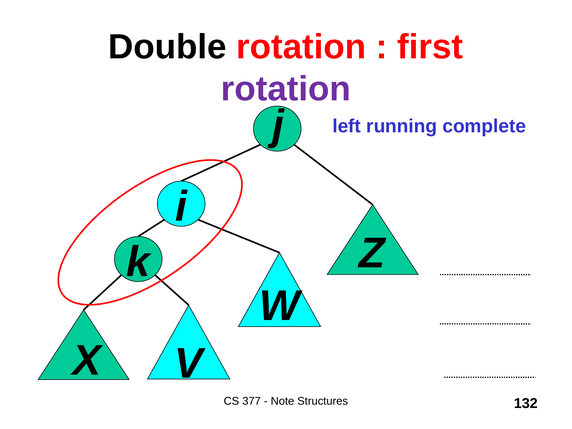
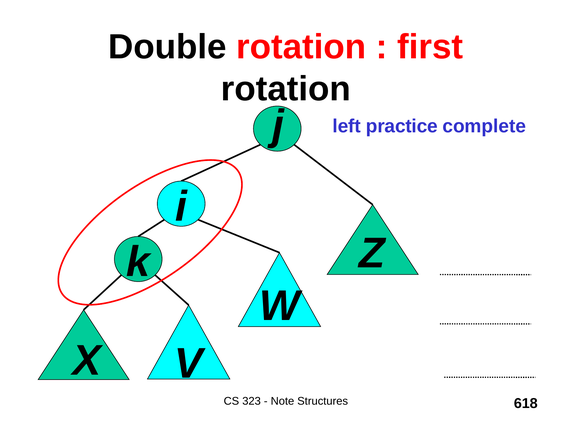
rotation colour: purple -> black (286, 89)
running: running -> practice (402, 126)
377: 377 -> 323 (252, 401)
132: 132 -> 618 (526, 403)
